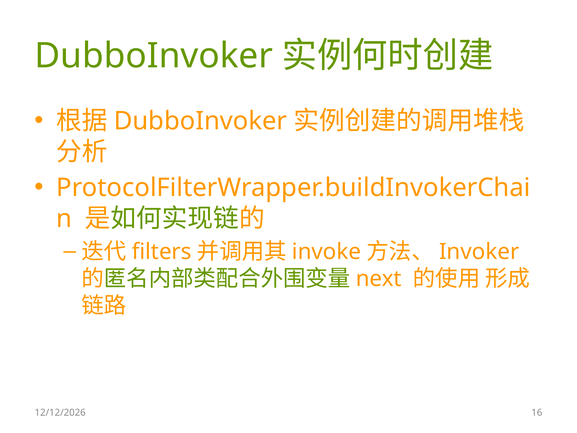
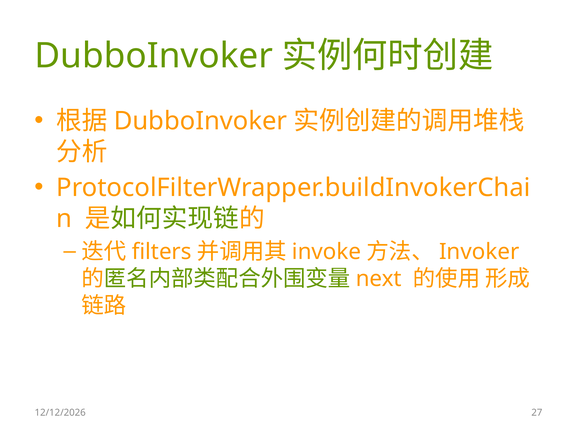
16: 16 -> 27 (537, 412)
